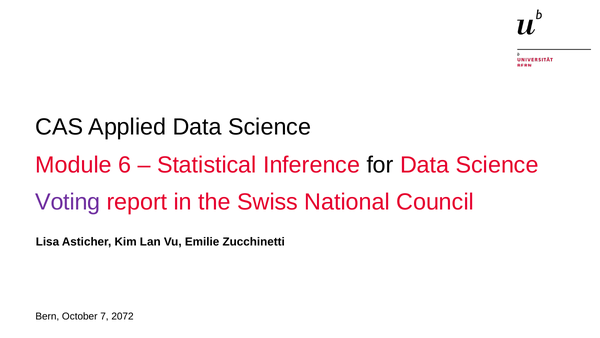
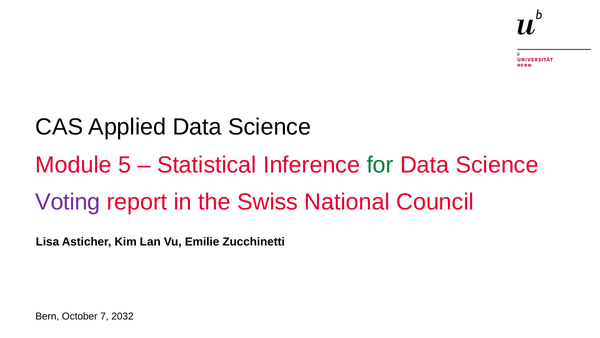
6: 6 -> 5 (125, 165)
for colour: black -> green (380, 165)
2072: 2072 -> 2032 (122, 316)
